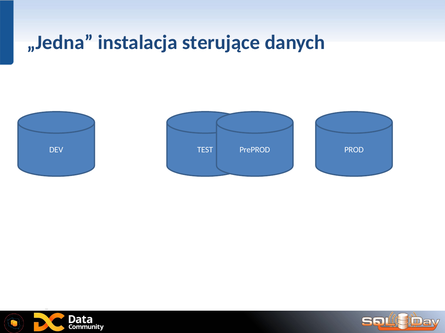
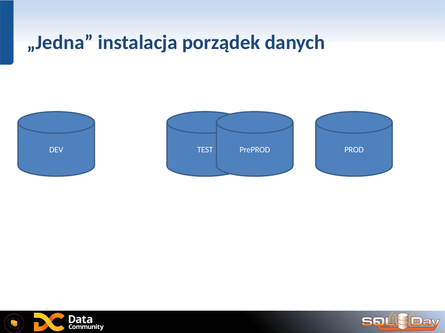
sterujące: sterujące -> porządek (221, 43)
